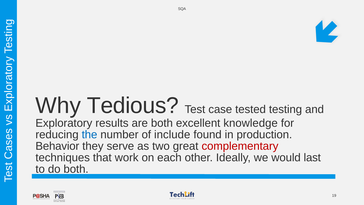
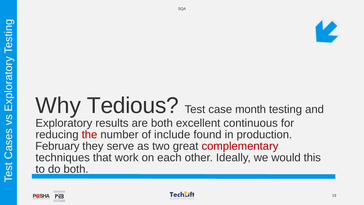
tested: tested -> month (251, 109)
knowledge: knowledge -> continuous (251, 123)
the colour: blue -> red (90, 135)
Behavior: Behavior -> February (57, 146)
last: last -> this (312, 157)
